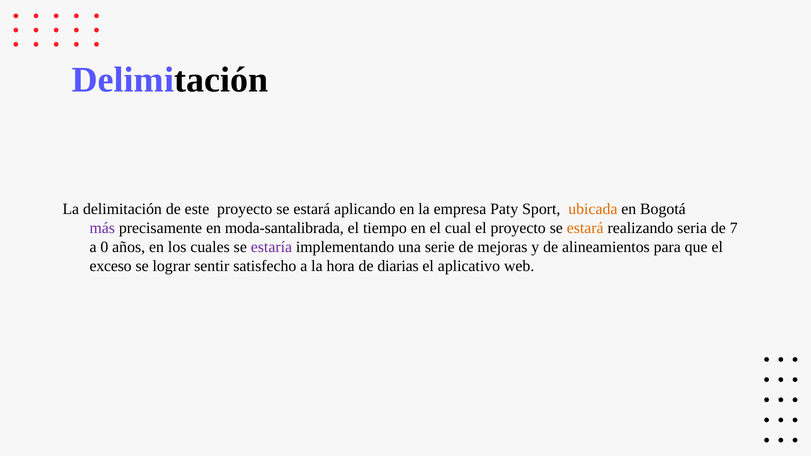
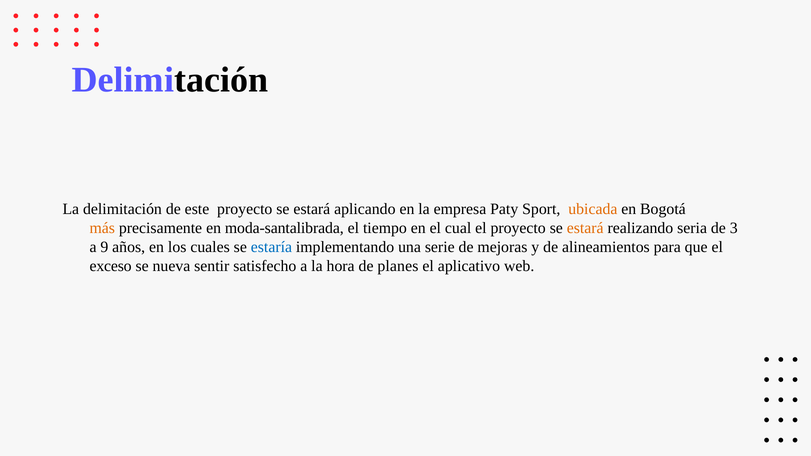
más colour: purple -> orange (102, 228)
7: 7 -> 3 (734, 228)
0: 0 -> 9 (104, 247)
estaría colour: purple -> blue (271, 247)
lograr: lograr -> nueva (171, 266)
diarias: diarias -> planes (398, 266)
